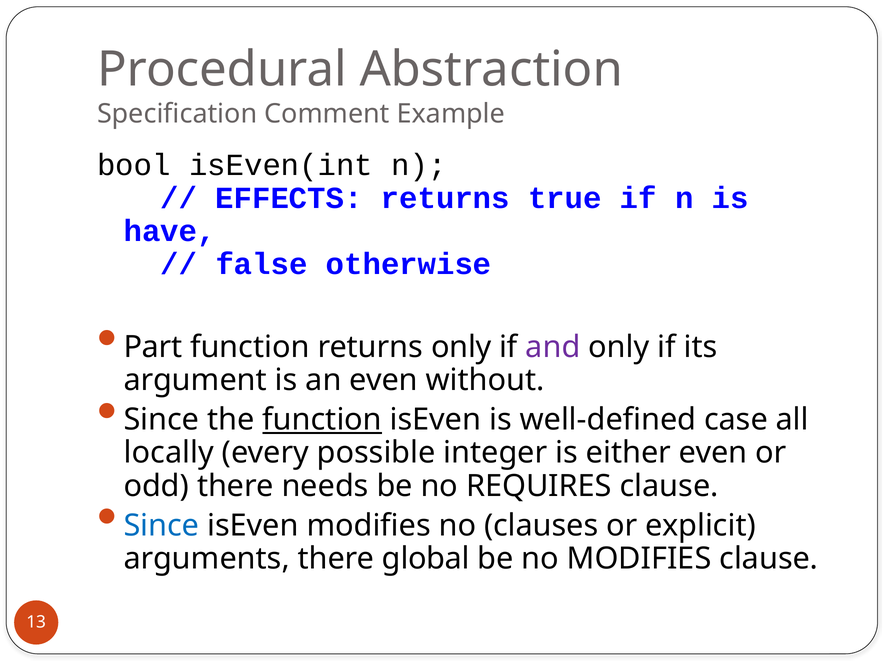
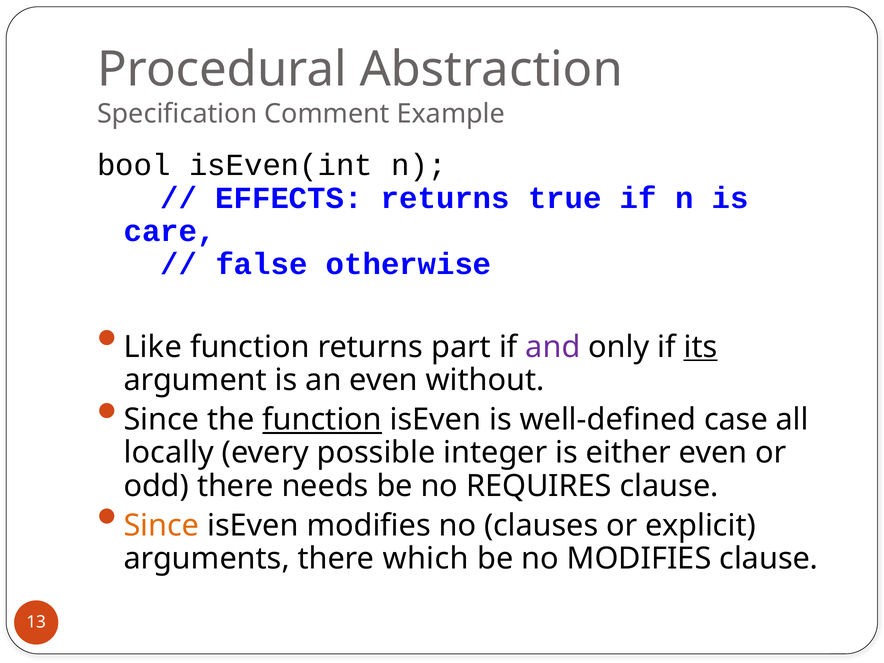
have: have -> care (170, 231)
Part: Part -> Like (153, 347)
returns only: only -> part (461, 347)
its underline: none -> present (701, 347)
Since colour: blue -> orange (161, 526)
global: global -> which (426, 559)
